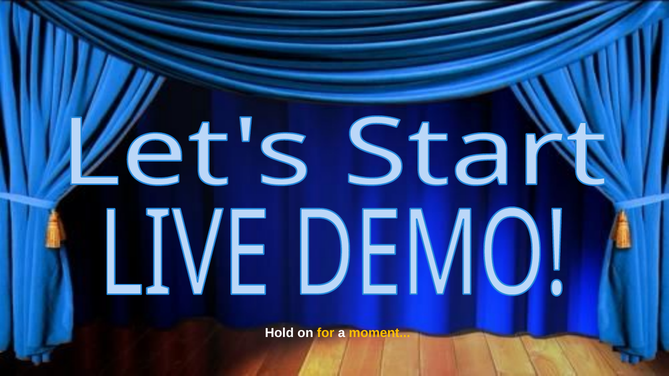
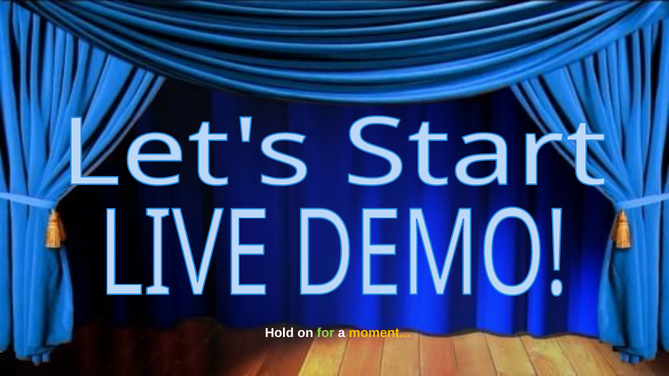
for colour: yellow -> light green (326, 333)
